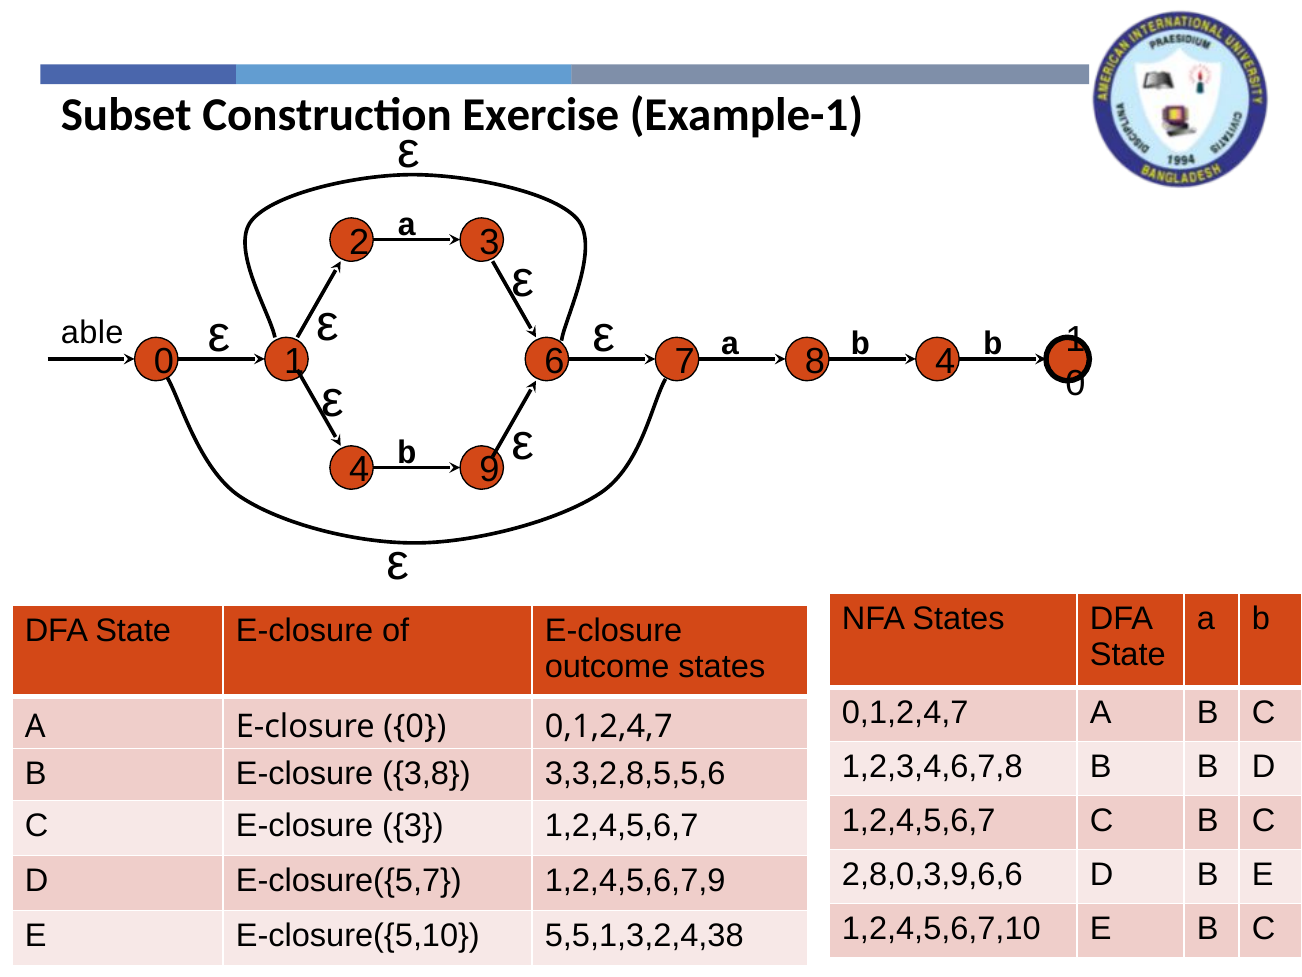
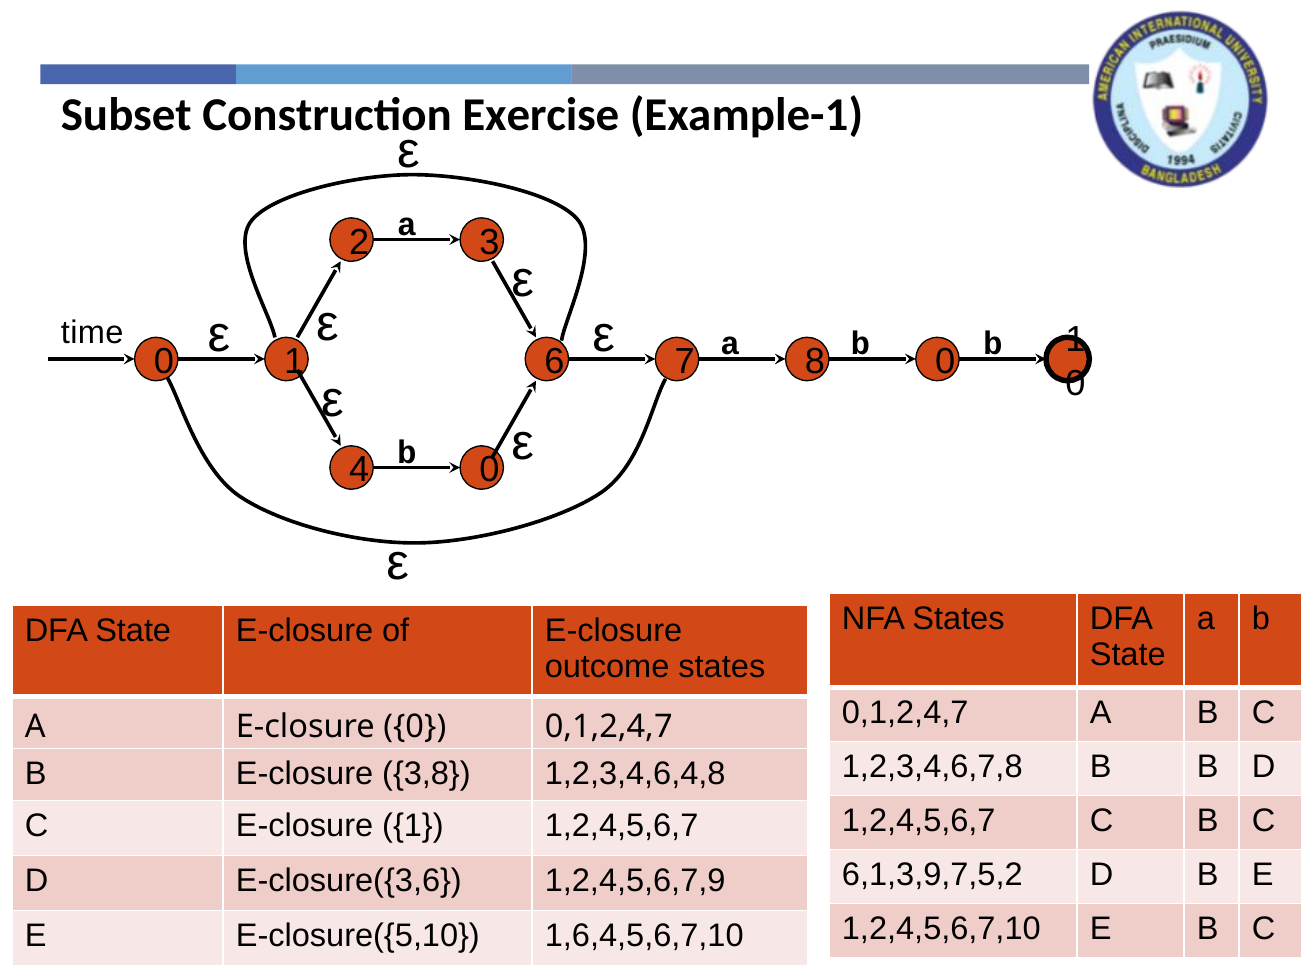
able: able -> time (92, 333)
8 4: 4 -> 0 (945, 361)
4 9: 9 -> 0 (489, 470)
3,3,2,8,5,5,6: 3,3,2,8,5,5,6 -> 1,2,3,4,6,4,8 (635, 773)
E-closure 3: 3 -> 1 (413, 826)
2,8,0,3,9,6,6: 2,8,0,3,9,6,6 -> 6,1,3,9,7,5,2 (932, 874)
E-closure({5,7: E-closure({5,7 -> E-closure({3,6 (349, 881)
5,5,1,3,2,4,38: 5,5,1,3,2,4,38 -> 1,6,4,5,6,7,10 (644, 935)
